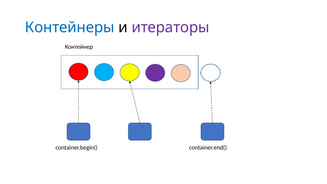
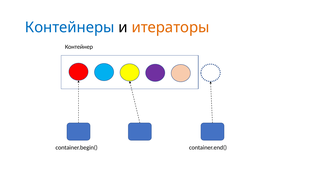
итераторы colour: purple -> orange (170, 27)
